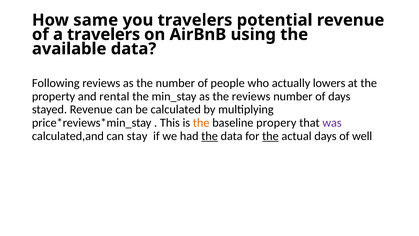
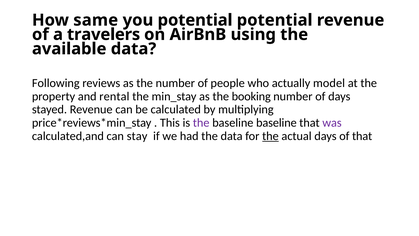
you travelers: travelers -> potential (195, 20)
lowers: lowers -> model (329, 83)
the reviews: reviews -> booking (251, 96)
the colour: orange -> purple (201, 123)
baseline propery: propery -> baseline (276, 123)
the underline: present -> none (210, 136)
of well: well -> that (362, 136)
